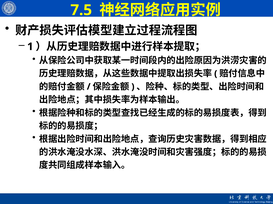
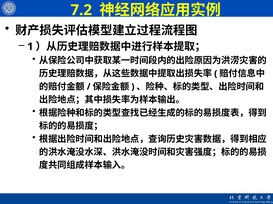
7.5: 7.5 -> 7.2 (81, 10)
